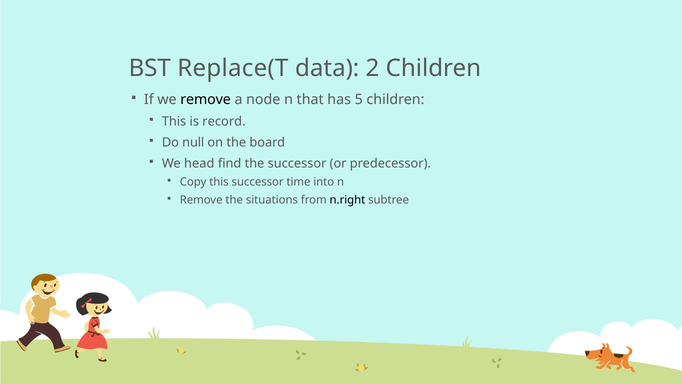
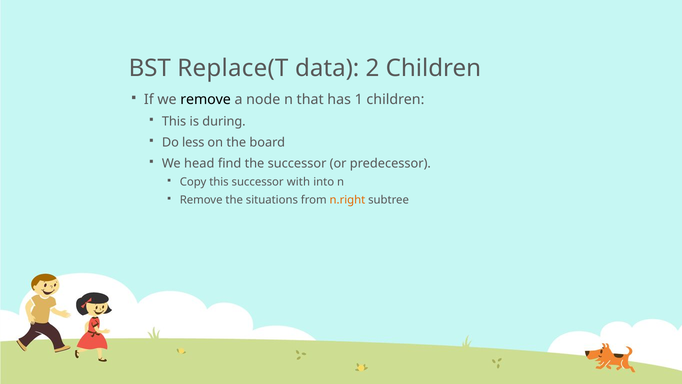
5: 5 -> 1 (359, 100)
record: record -> during (224, 121)
null: null -> less (193, 142)
time: time -> with (298, 182)
n.right colour: black -> orange (347, 200)
